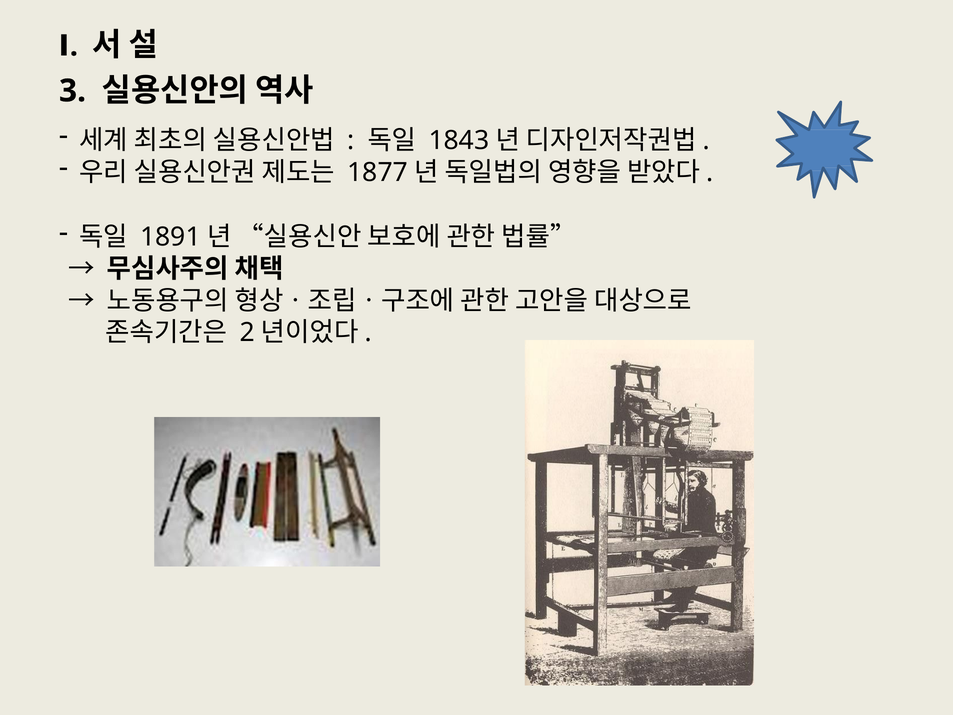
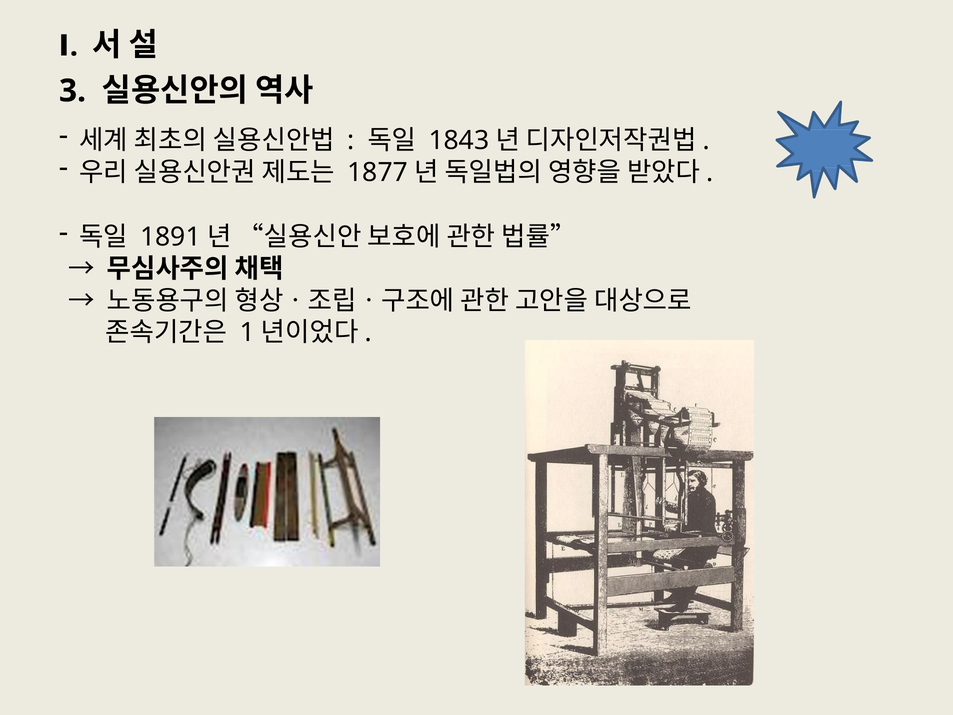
2: 2 -> 1 (247, 332)
